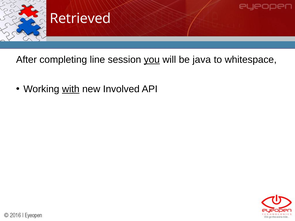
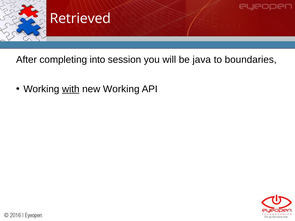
line: line -> into (97, 60)
you underline: present -> none (152, 60)
whitespace: whitespace -> boundaries (251, 60)
new Involved: Involved -> Working (121, 89)
